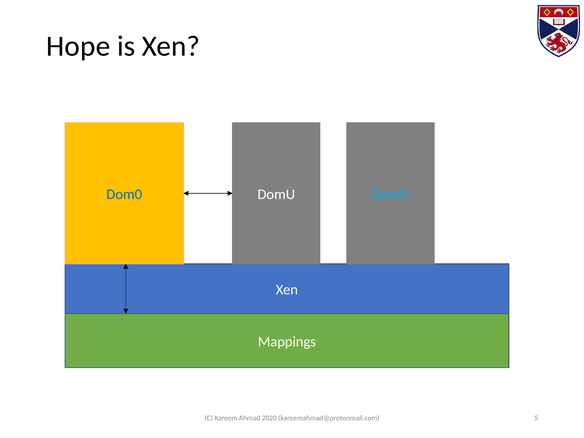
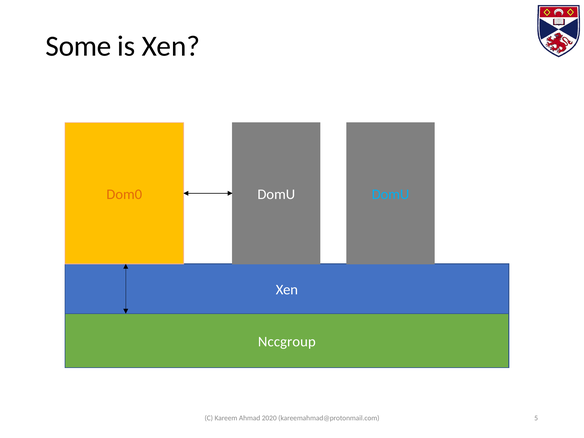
Hope: Hope -> Some (78, 46)
Dom0 colour: blue -> orange (124, 194)
Mappings: Mappings -> Nccgroup (287, 342)
